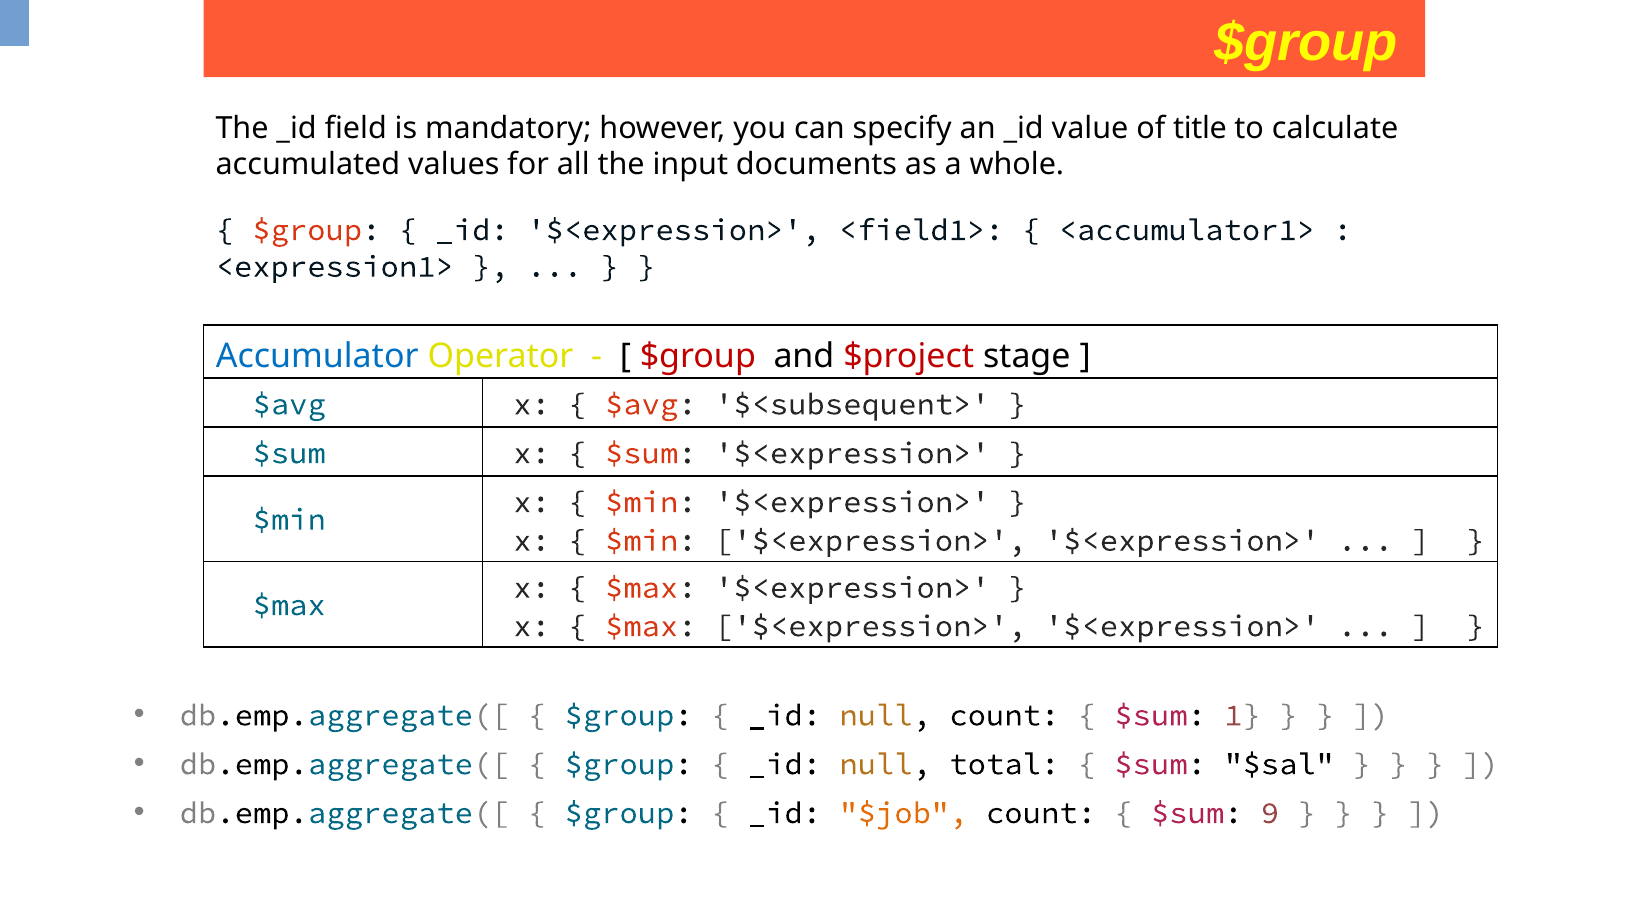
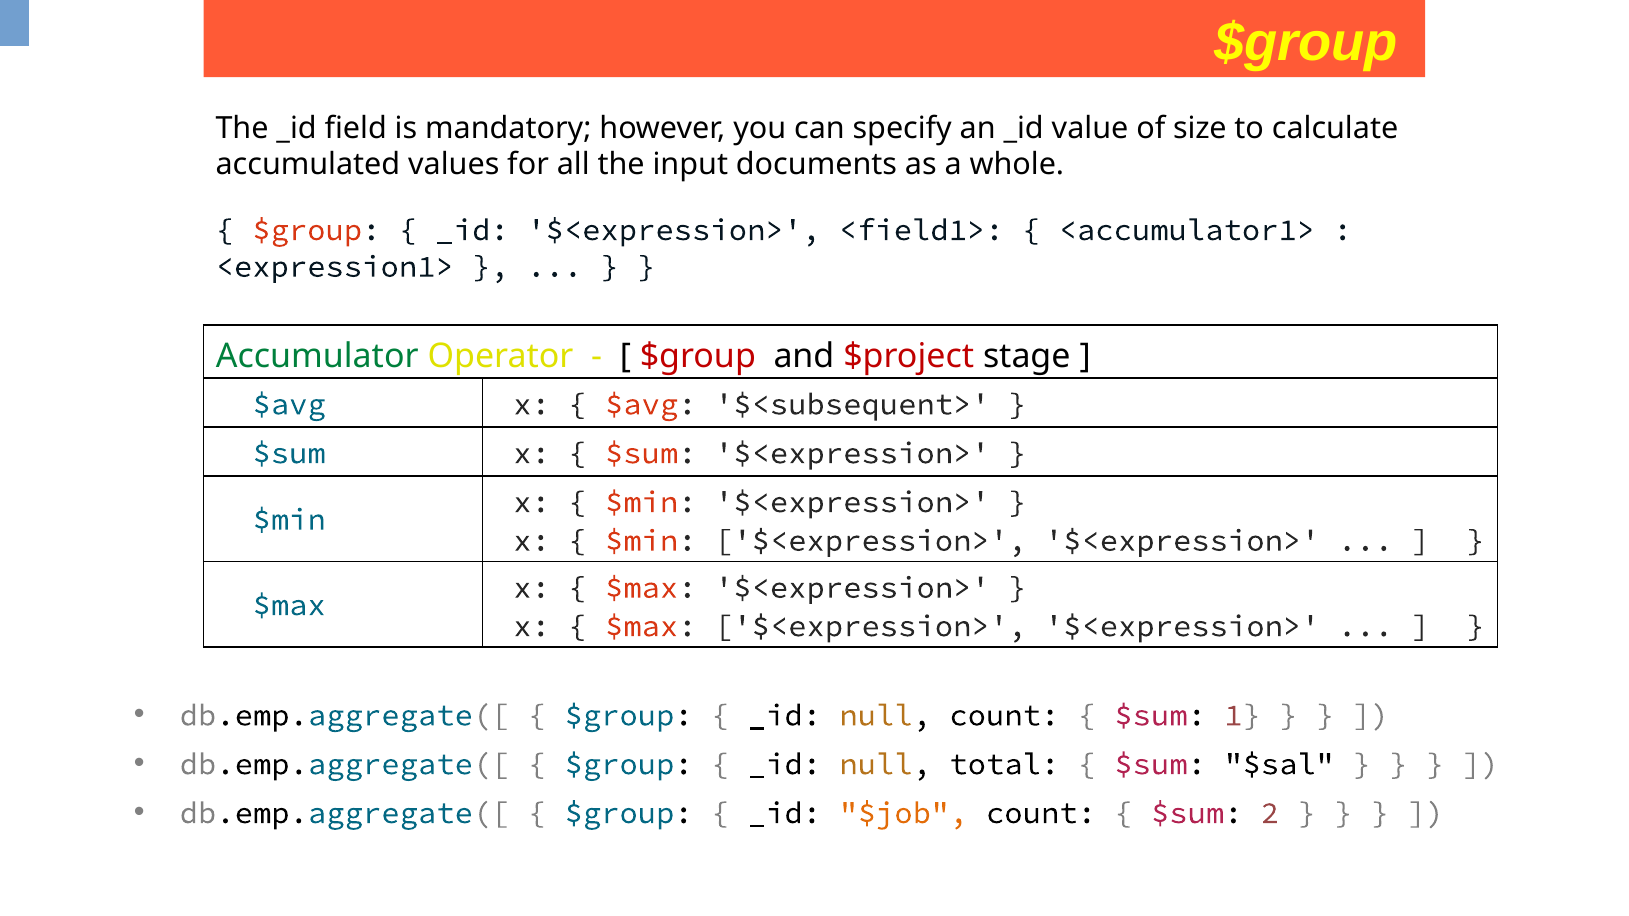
title: title -> size (1200, 128)
Accumulator colour: blue -> green (317, 357)
9: 9 -> 2 (1270, 813)
